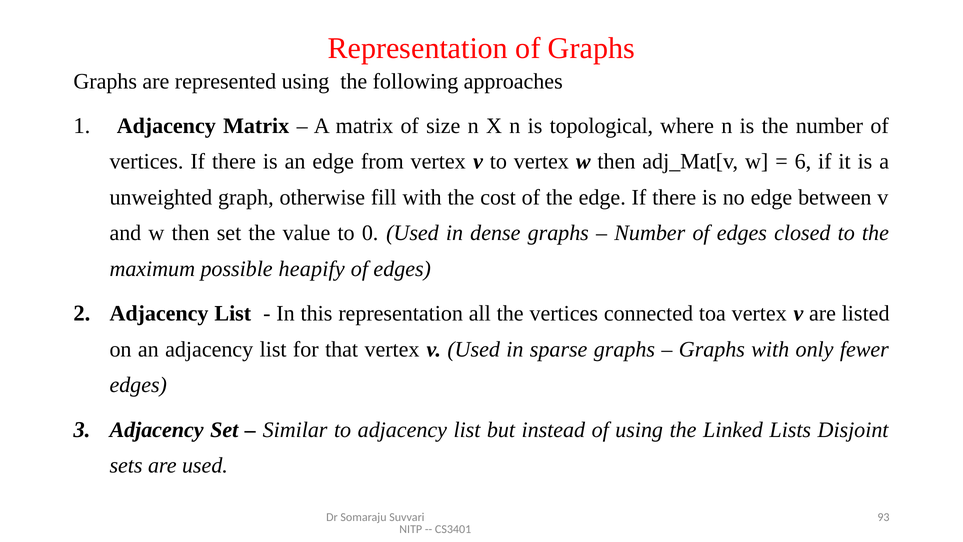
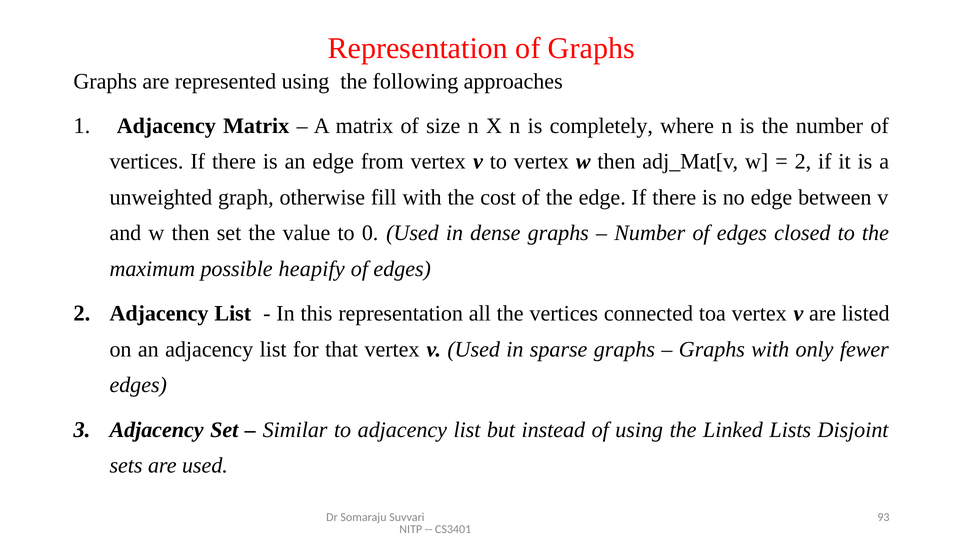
topological: topological -> completely (601, 126)
6: 6 -> 2 (803, 162)
